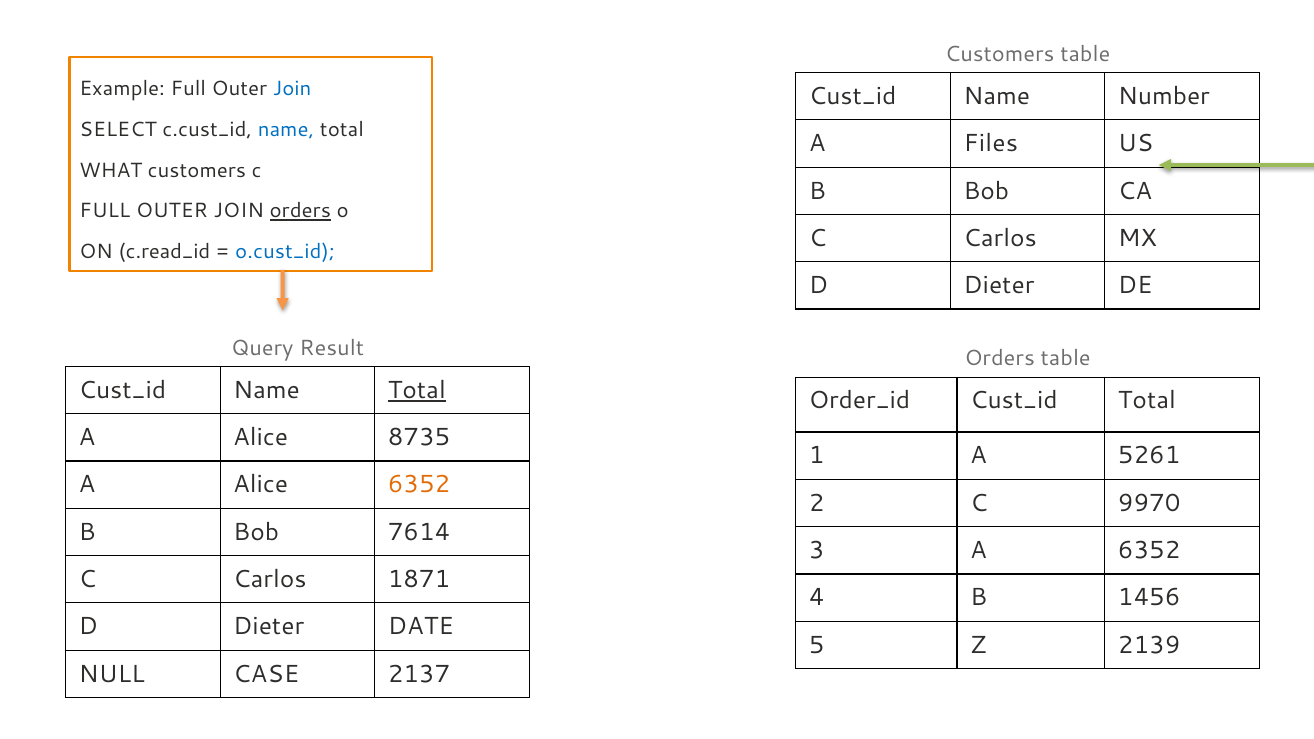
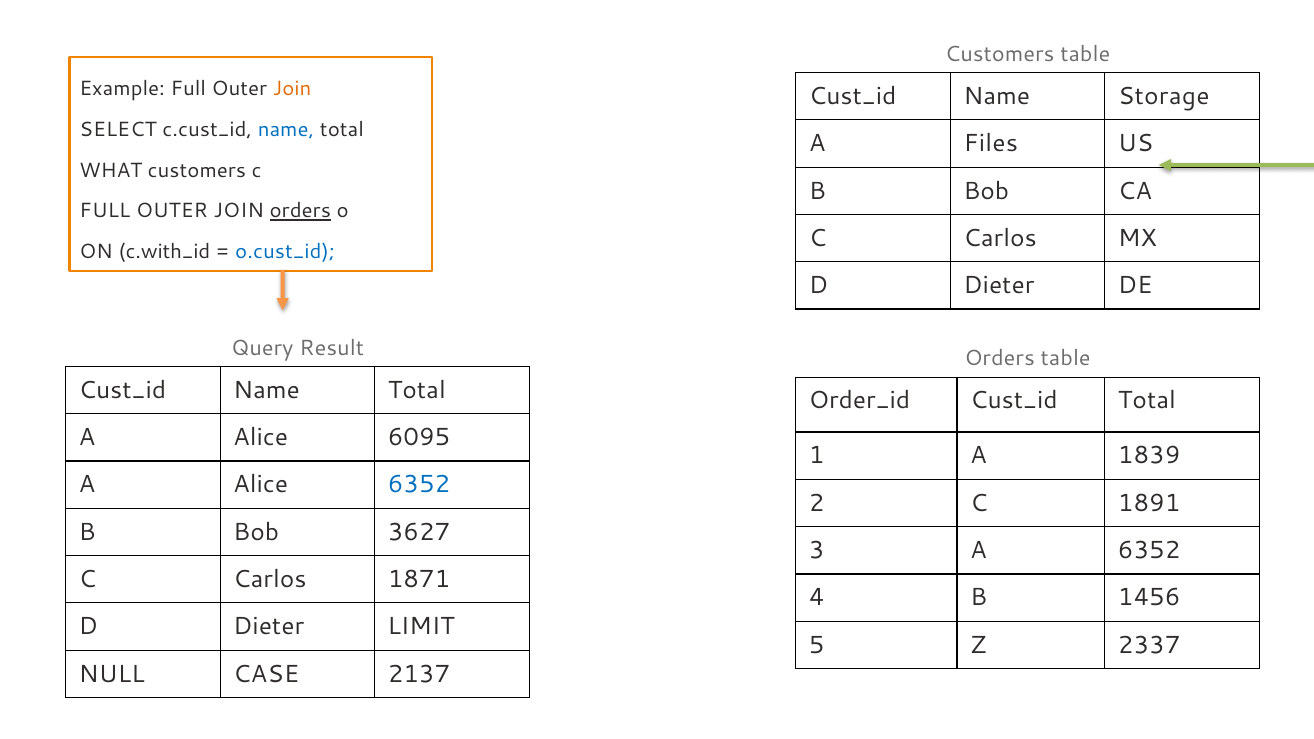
Join colour: blue -> orange (292, 89)
Number: Number -> Storage (1164, 96)
c.read_id: c.read_id -> c.with_id (164, 252)
Total underline: present -> none (417, 390)
8735: 8735 -> 6095 (419, 438)
5261: 5261 -> 1839 (1149, 456)
6352 colour: orange -> blue (419, 485)
9970: 9970 -> 1891 (1149, 503)
7614: 7614 -> 3627 (419, 532)
DATE: DATE -> LIMIT (421, 627)
2139: 2139 -> 2337 (1149, 645)
